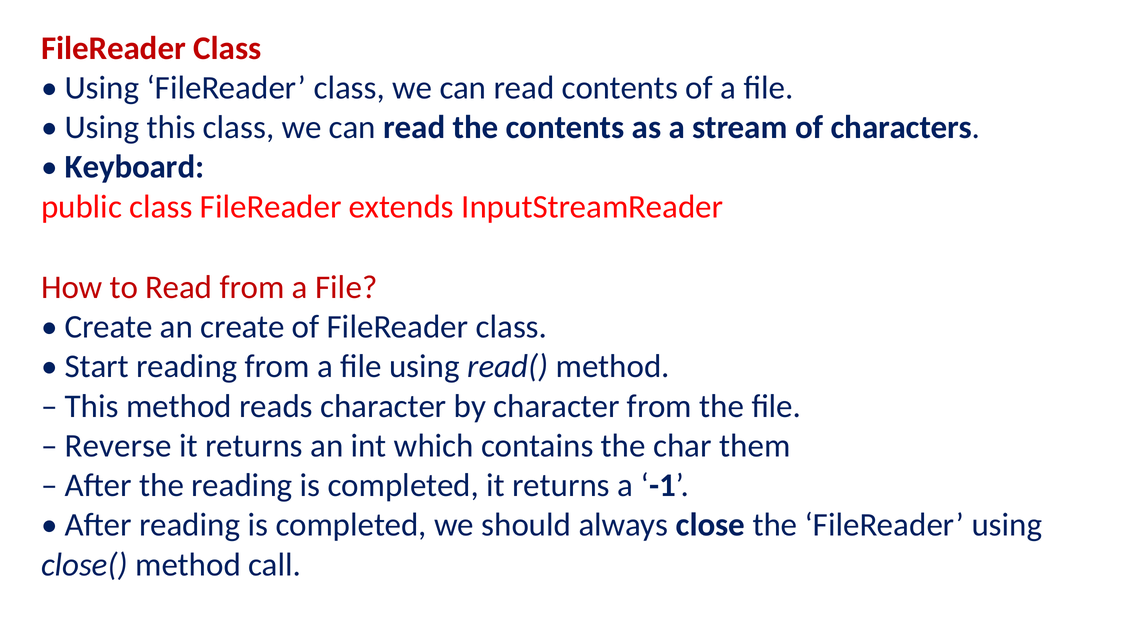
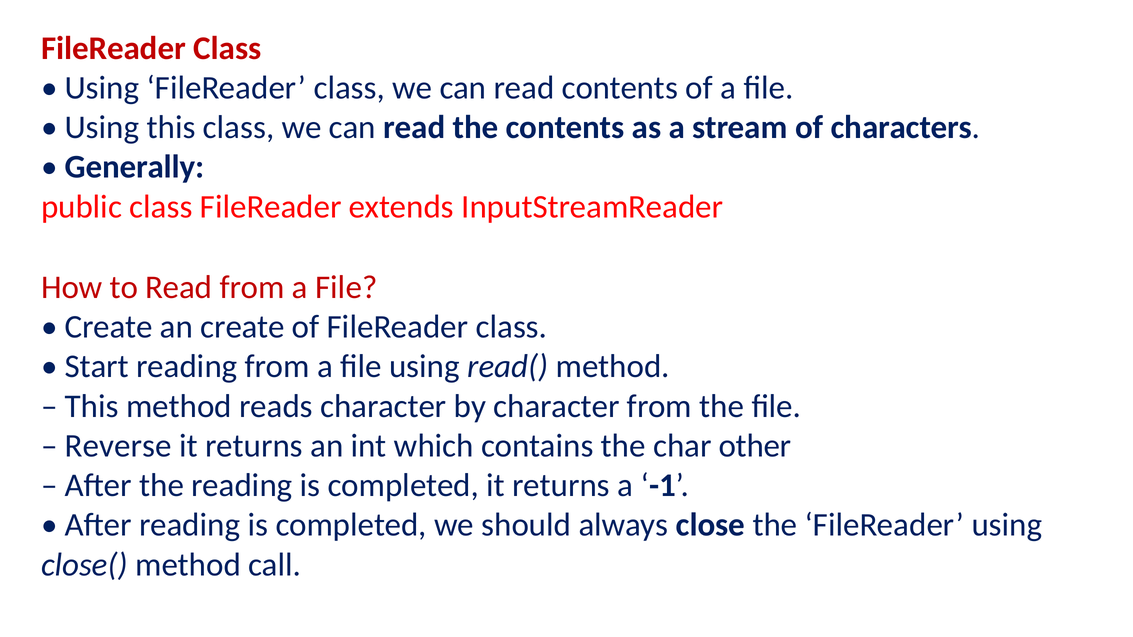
Keyboard: Keyboard -> Generally (134, 167)
them: them -> other (755, 446)
